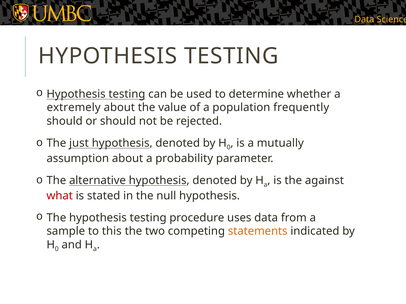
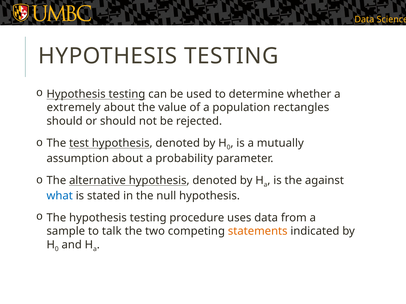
frequently: frequently -> rectangles (301, 108)
just: just -> test (79, 143)
what colour: red -> blue (60, 196)
this: this -> talk (112, 232)
